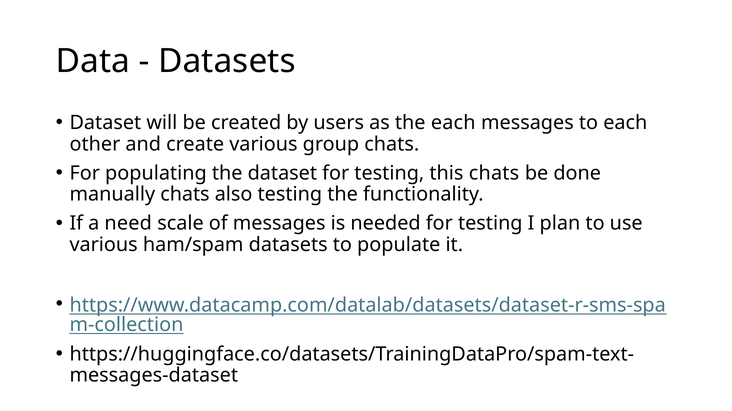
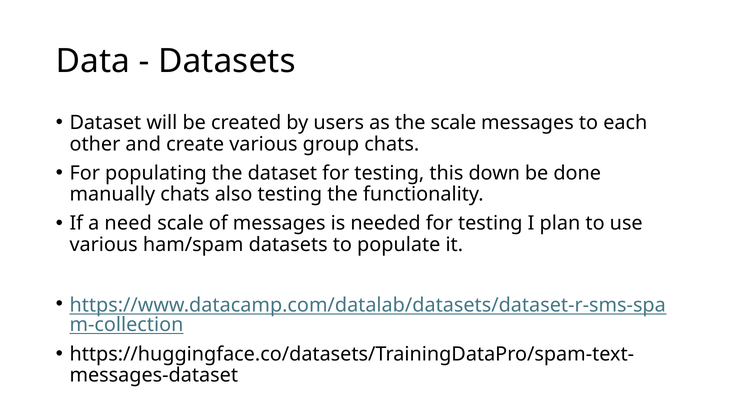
the each: each -> scale (453, 123)
this chats: chats -> down (494, 173)
